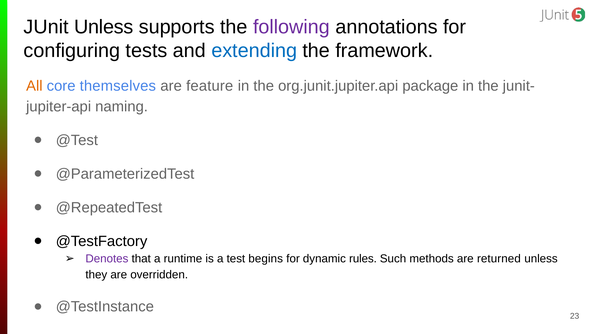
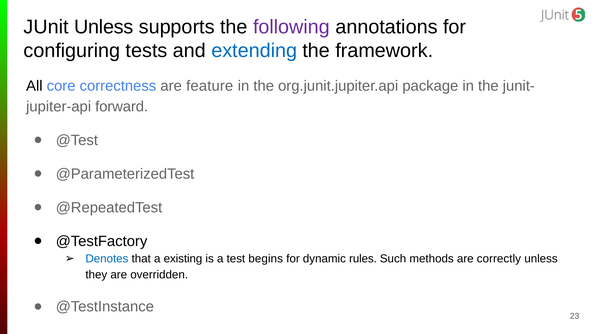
All colour: orange -> black (34, 86)
themselves: themselves -> correctness (118, 86)
naming: naming -> forward (122, 106)
Denotes colour: purple -> blue (107, 259)
runtime: runtime -> existing (183, 259)
returned: returned -> correctly (499, 259)
